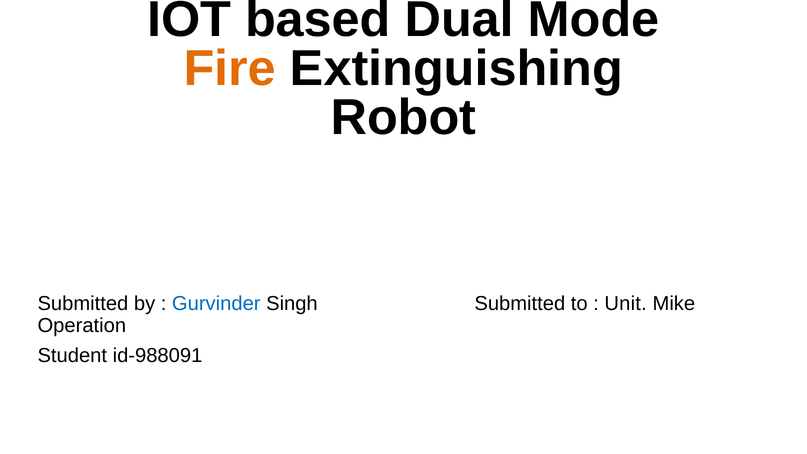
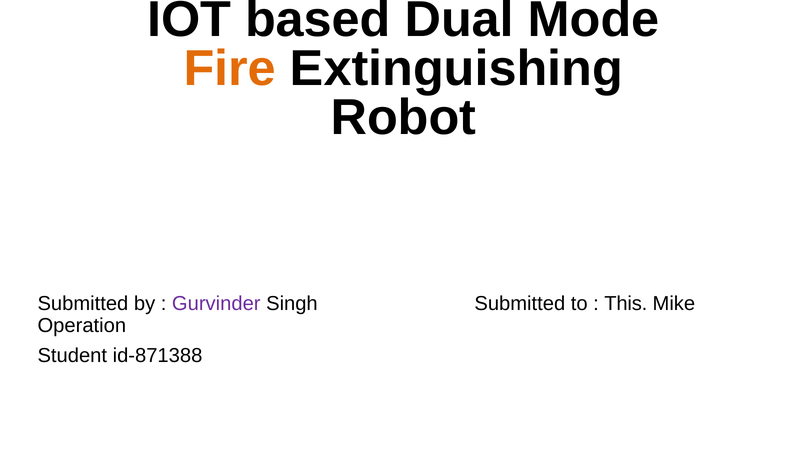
Gurvinder colour: blue -> purple (216, 304)
Unit: Unit -> This (626, 304)
id-988091: id-988091 -> id-871388 (158, 356)
